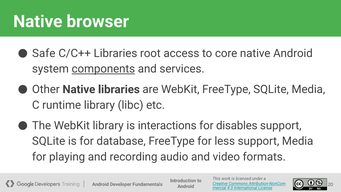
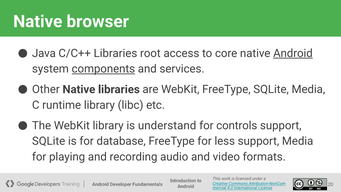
Safe: Safe -> Java (44, 53)
Android underline: none -> present (293, 53)
interactions: interactions -> understand (167, 125)
disables: disables -> controls (237, 125)
